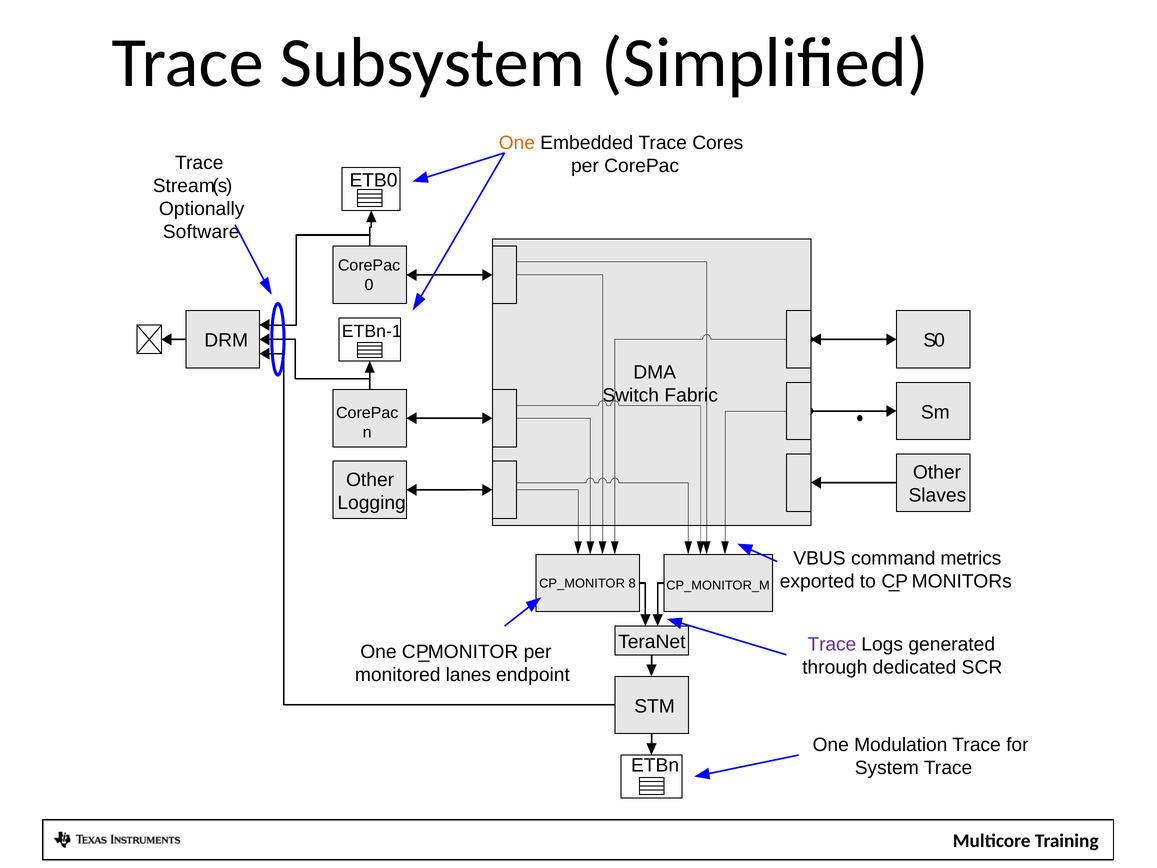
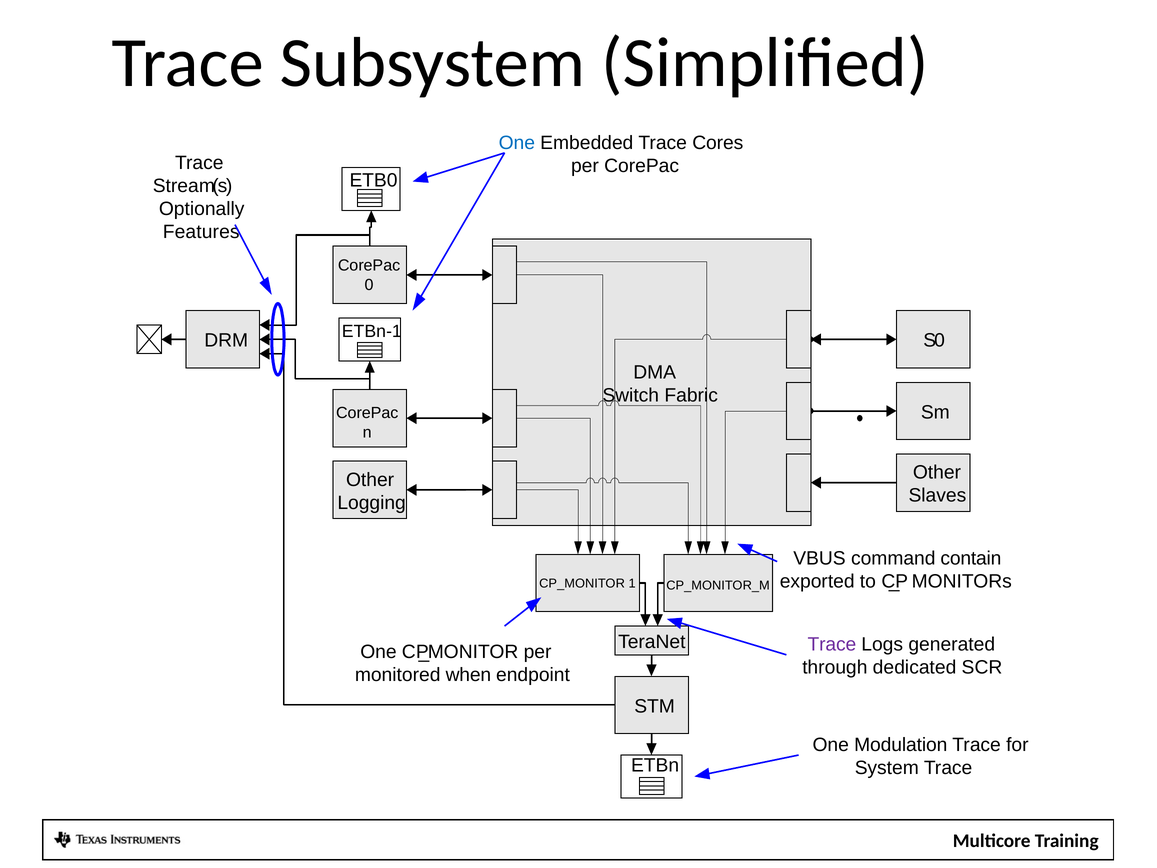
One colour: orange -> blue (517, 143)
Software: Software -> Features (201, 232)
metrics: metrics -> contain (971, 558)
8: 8 -> 1 (632, 583)
lanes: lanes -> when (468, 675)
